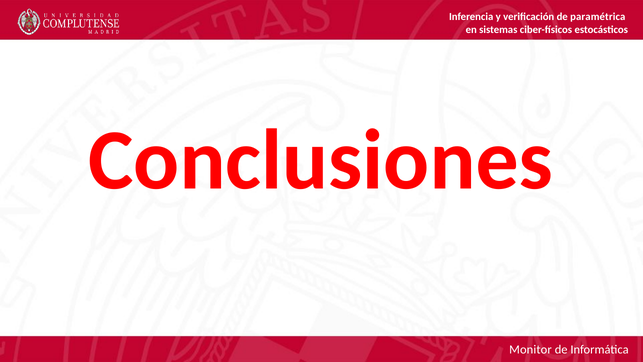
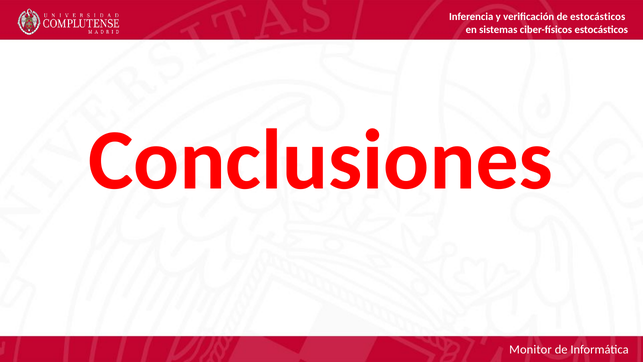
de paramétrica: paramétrica -> estocásticos (598, 17)
